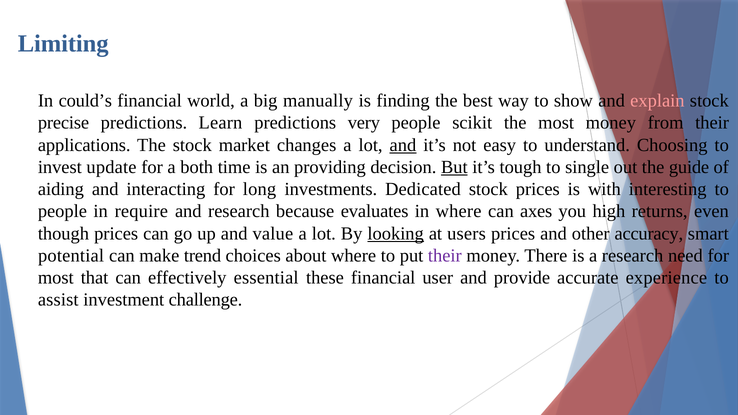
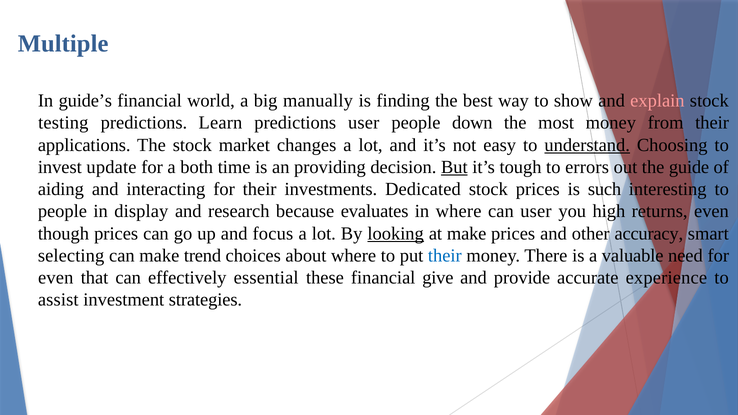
Limiting: Limiting -> Multiple (63, 44)
could’s: could’s -> guide’s (85, 101)
precise: precise -> testing (63, 123)
predictions very: very -> user (364, 123)
scikit: scikit -> down (472, 123)
and underline: present -> none (403, 145)
understand underline: none -> present (587, 145)
single: single -> errors (587, 167)
for long: long -> their (260, 189)
with: with -> such (605, 189)
require: require -> display (141, 211)
can axes: axes -> user (536, 211)
value: value -> focus (273, 234)
at users: users -> make (467, 234)
potential: potential -> selecting (71, 256)
their colour: purple -> blue (445, 256)
a research: research -> valuable (633, 256)
most: most -> even (56, 278)
user: user -> give (438, 278)
challenge: challenge -> strategies (205, 300)
